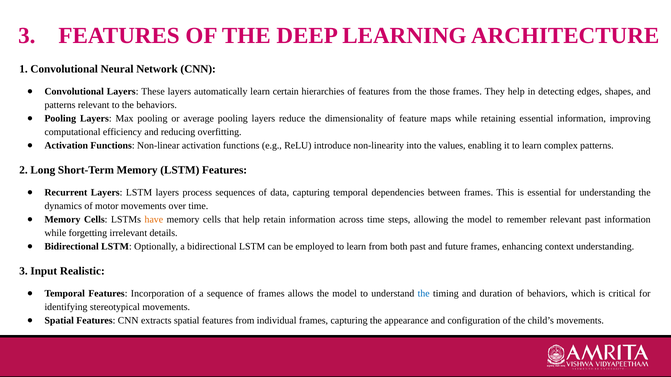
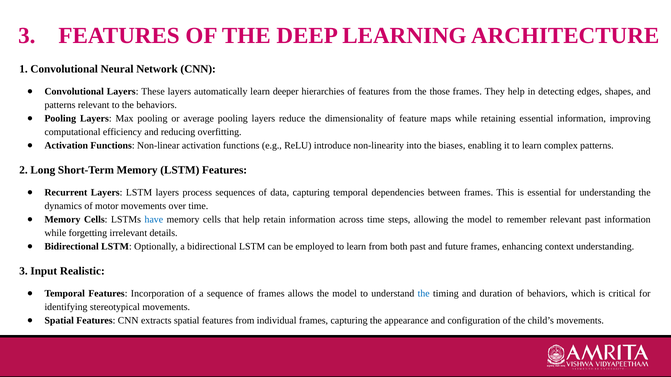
certain: certain -> deeper (286, 92)
values: values -> biases (452, 146)
have colour: orange -> blue (154, 220)
